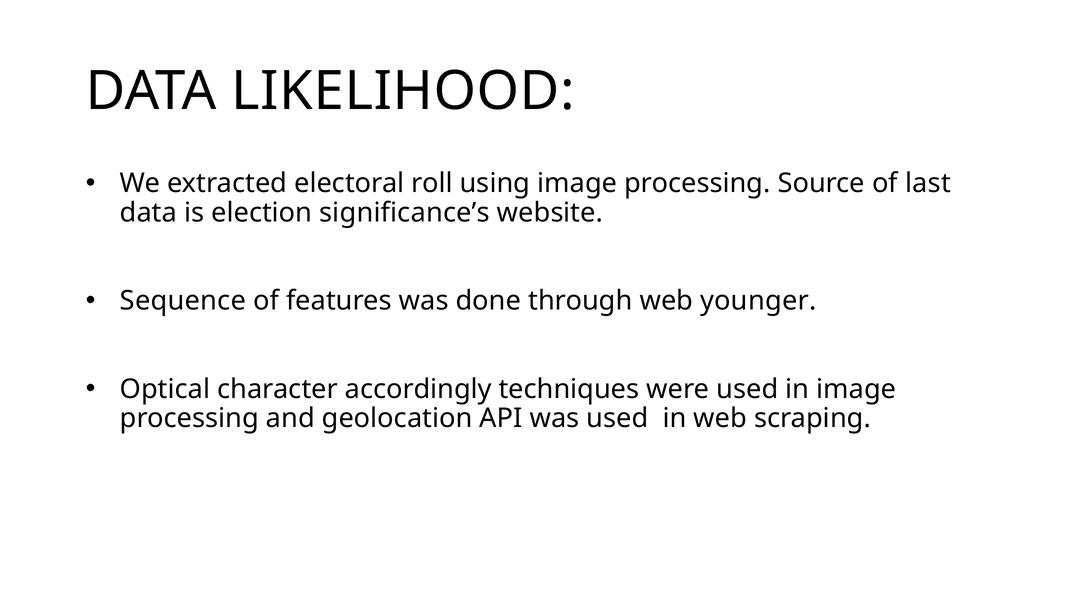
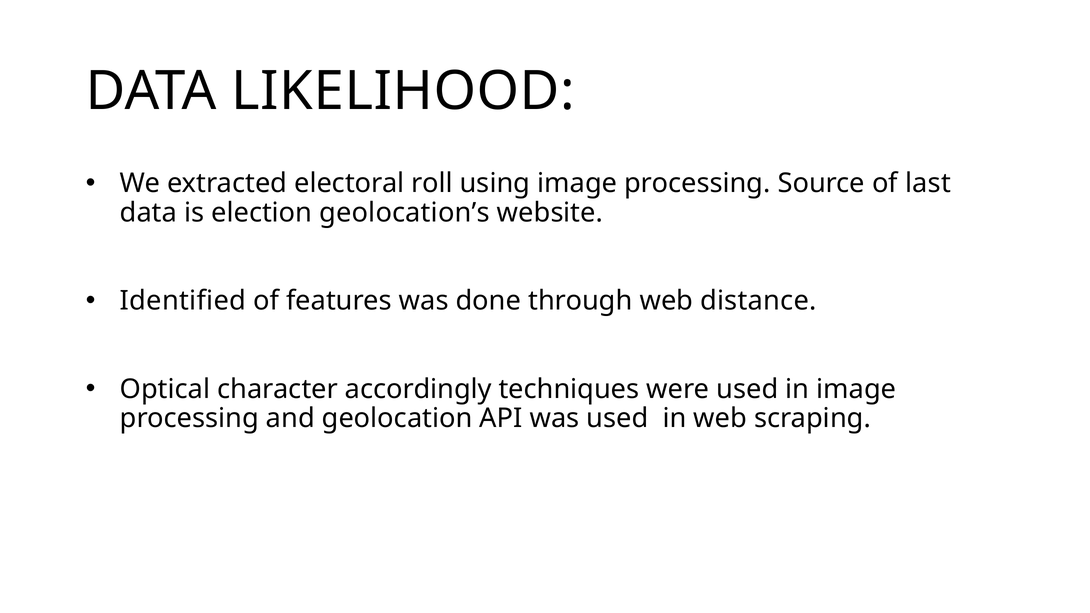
significance’s: significance’s -> geolocation’s (404, 213)
Sequence: Sequence -> Identified (183, 301)
younger: younger -> distance (758, 301)
